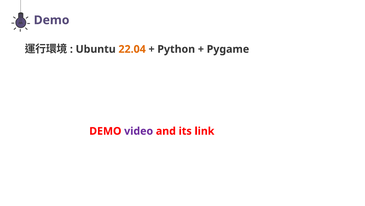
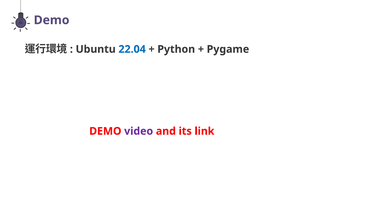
22.04 colour: orange -> blue (132, 49)
